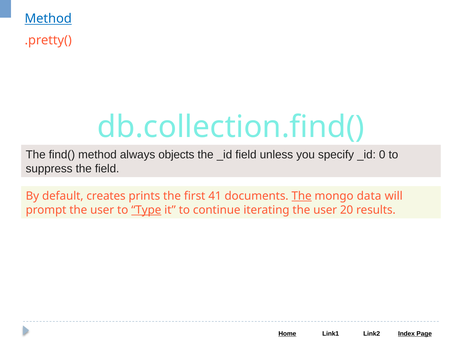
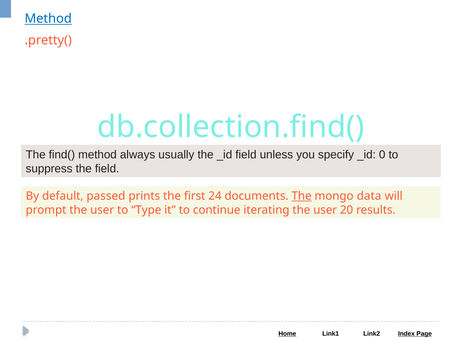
objects: objects -> usually (176, 155)
creates: creates -> passed (106, 196)
41: 41 -> 24 (215, 196)
Type underline: present -> none (146, 210)
